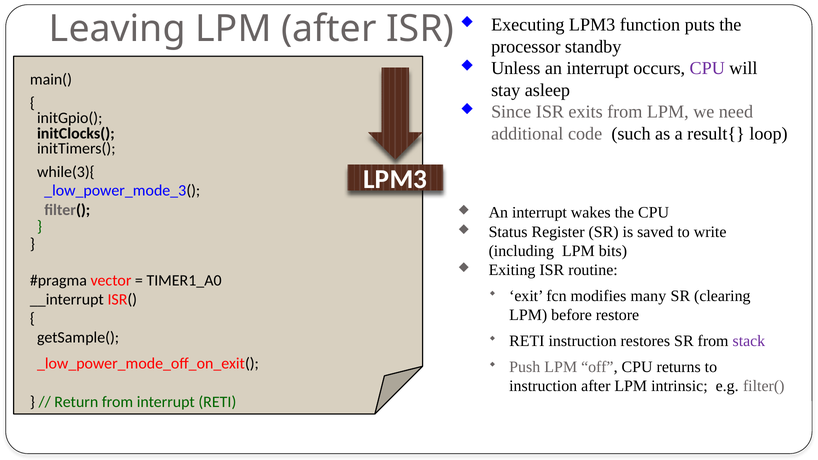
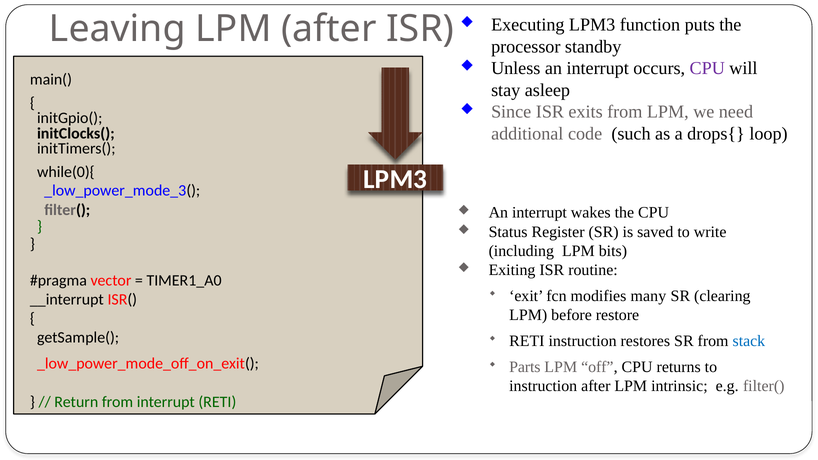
result{: result{ -> drops{ (716, 134)
while(3){: while(3){ -> while(0){ (66, 172)
stack colour: purple -> blue (749, 341)
Push: Push -> Parts (525, 367)
